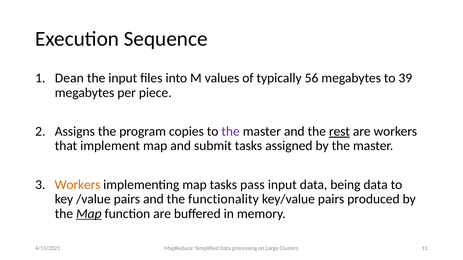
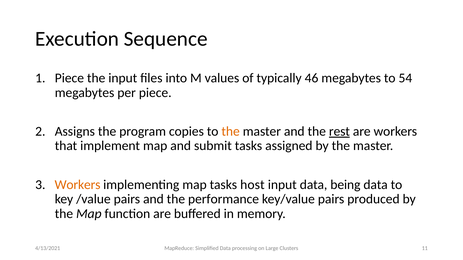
Dean: Dean -> Piece (69, 78)
56: 56 -> 46 (312, 78)
39: 39 -> 54 (405, 78)
the colour: purple -> orange (231, 132)
pass: pass -> host (252, 185)
functionality: functionality -> performance (224, 199)
Map underline: present -> none (89, 214)
